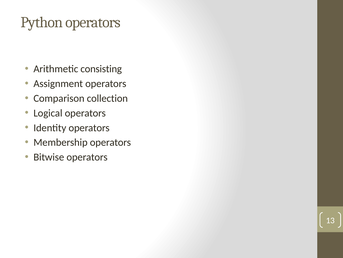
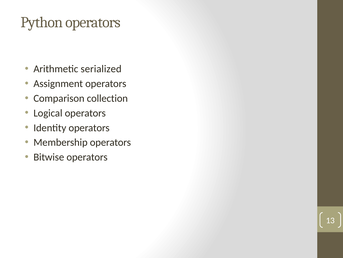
consisting: consisting -> serialized (101, 69)
